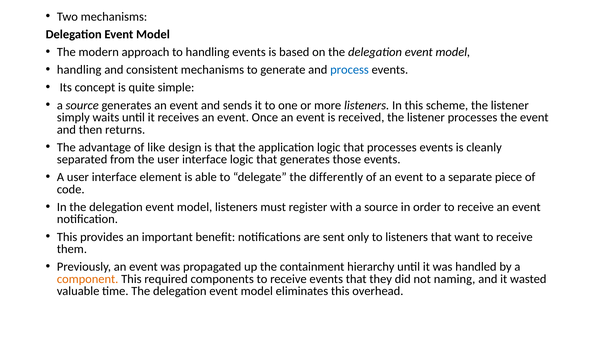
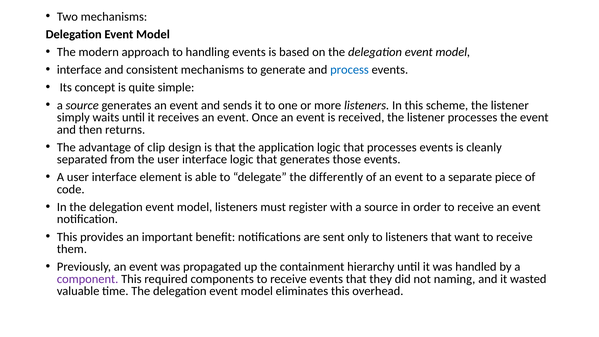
handling: handling -> interface (79, 70)
like: like -> clip (156, 147)
component colour: orange -> purple (88, 279)
